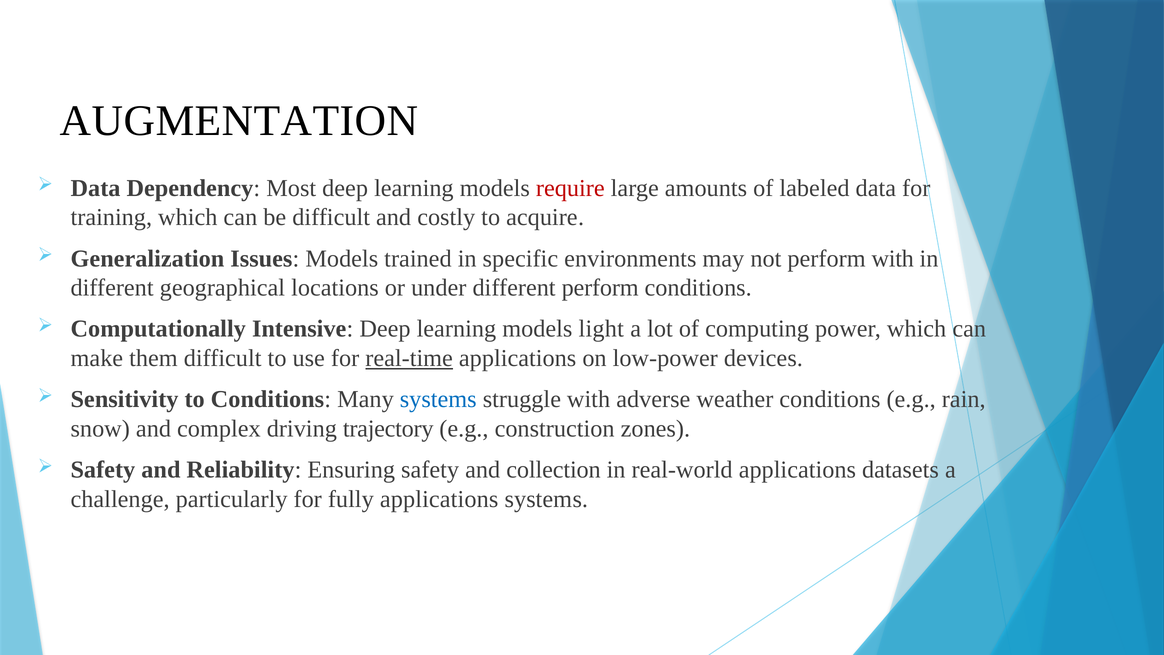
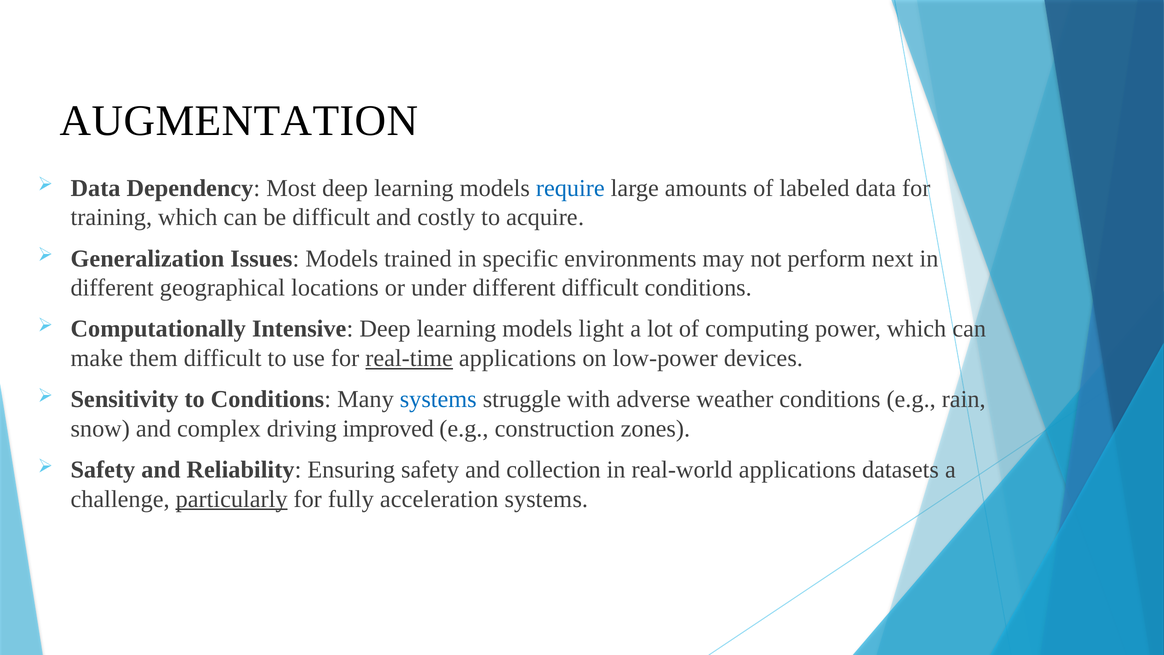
require colour: red -> blue (570, 188)
perform with: with -> next (893, 258)
different perform: perform -> difficult (600, 288)
trajectory: trajectory -> improved (388, 428)
particularly underline: none -> present (232, 499)
fully applications: applications -> acceleration (439, 499)
